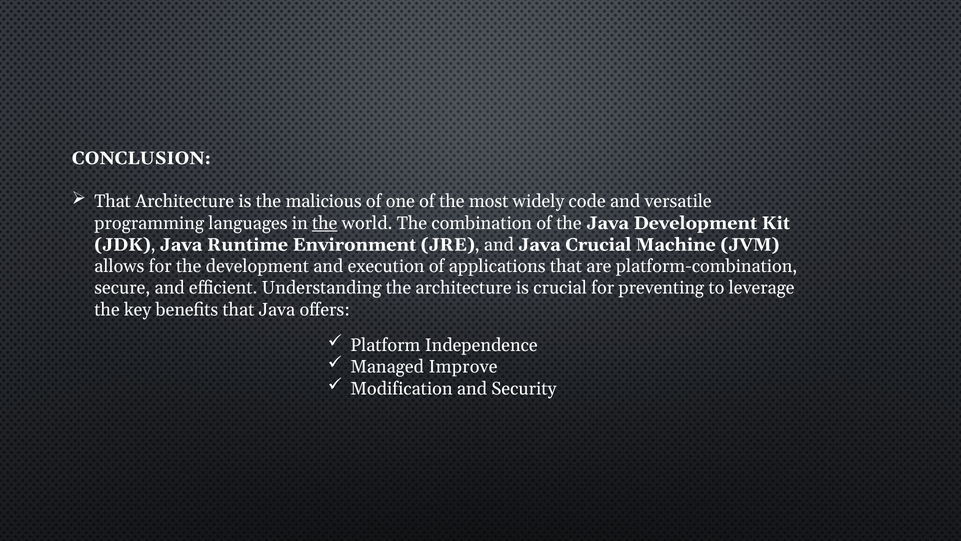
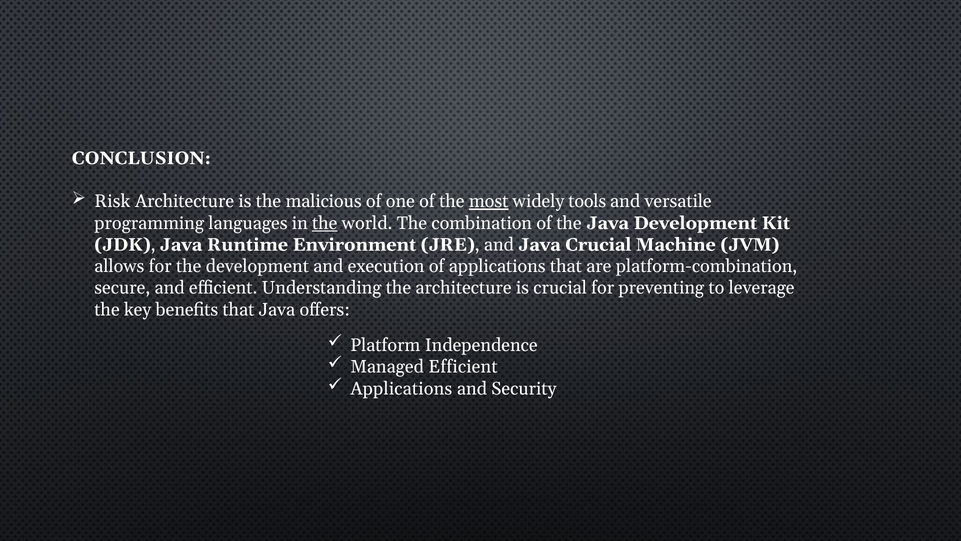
That: That -> Risk (112, 201)
most underline: none -> present (489, 201)
code: code -> tools (587, 201)
Managed Improve: Improve -> Efficient (463, 367)
Modification: Modification -> Applications (401, 388)
